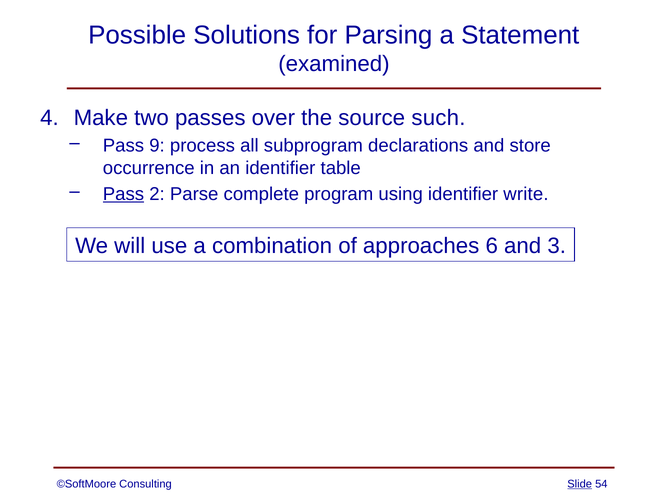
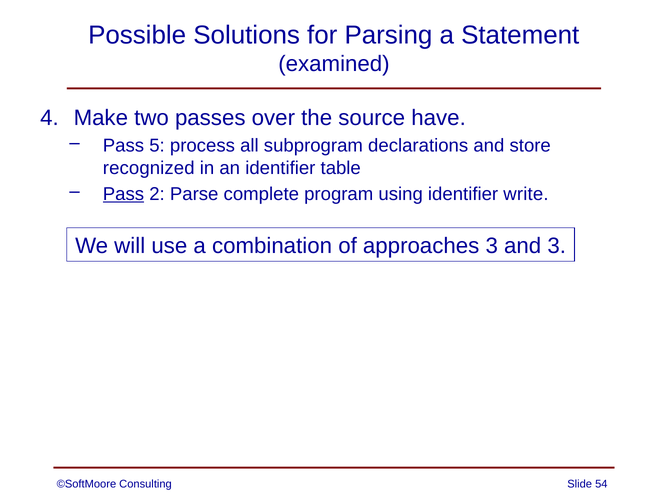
such: such -> have (439, 118)
9: 9 -> 5 (157, 146)
occurrence: occurrence -> recognized (149, 168)
approaches 6: 6 -> 3 (492, 246)
Slide underline: present -> none (580, 484)
